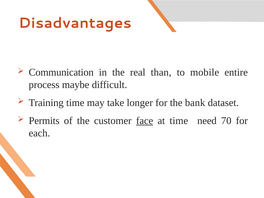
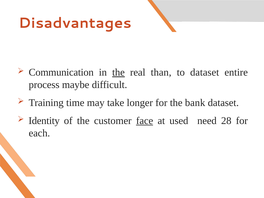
the underline: none -> present (118, 72)
to mobile: mobile -> dataset (205, 72)
Permits: Permits -> Identity (44, 121)
at time: time -> used (179, 121)
70: 70 -> 28 (226, 121)
